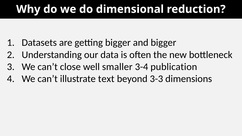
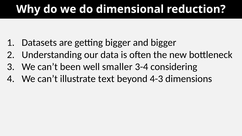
close: close -> been (70, 67)
publication: publication -> considering (174, 67)
3-3: 3-3 -> 4-3 (156, 79)
